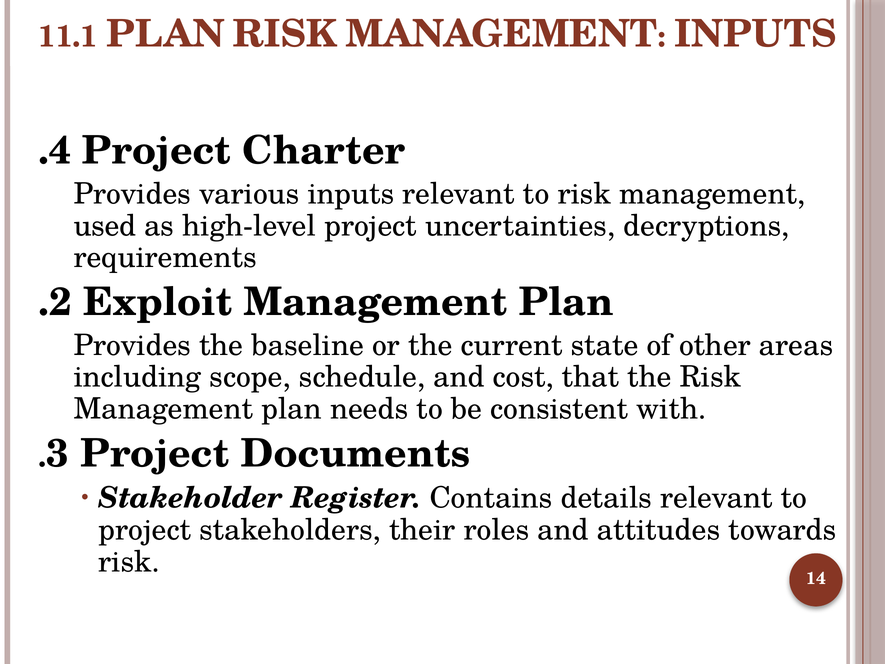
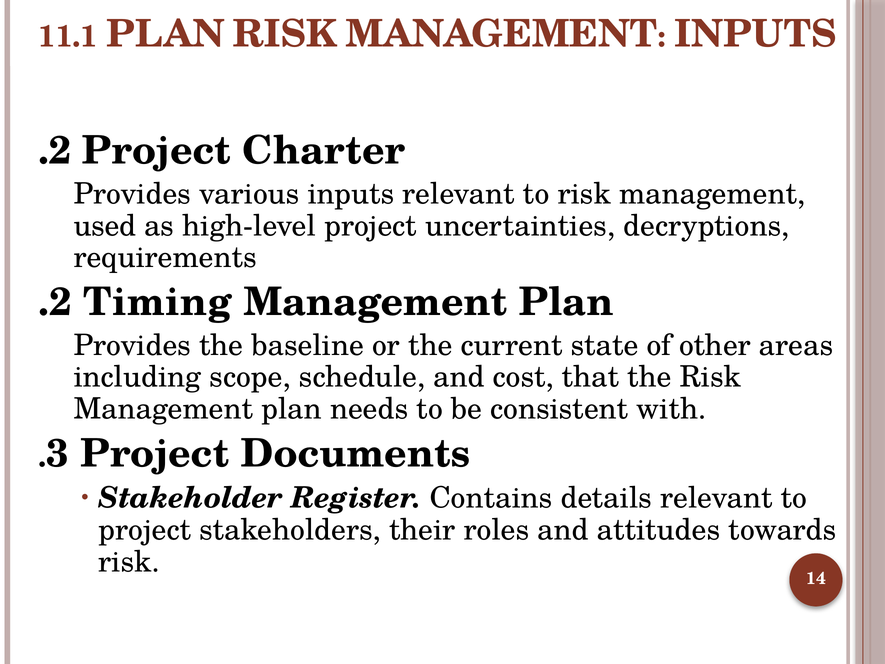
.4: .4 -> .2 (55, 151)
Exploit: Exploit -> Timing (158, 302)
